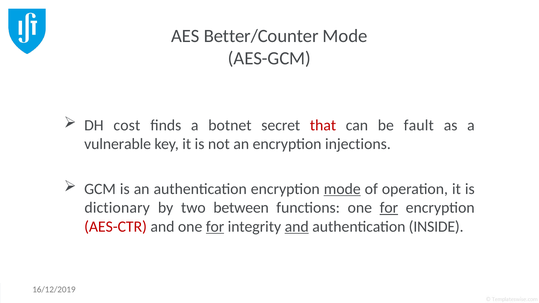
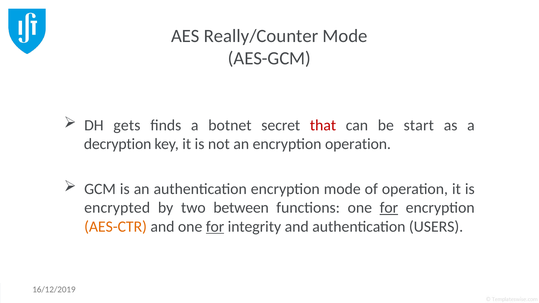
Better/Counter: Better/Counter -> Really/Counter (261, 36)
cost: cost -> gets (127, 125)
fault: fault -> start (419, 125)
vulnerable: vulnerable -> decryption (118, 144)
encryption injections: injections -> operation (358, 144)
mode underline: present -> none (342, 189)
dictionary: dictionary -> encrypted (117, 208)
AES-CTR colour: red -> orange (116, 227)
and underline: present -> none (297, 227)
INSIDE: INSIDE -> USERS (436, 227)
